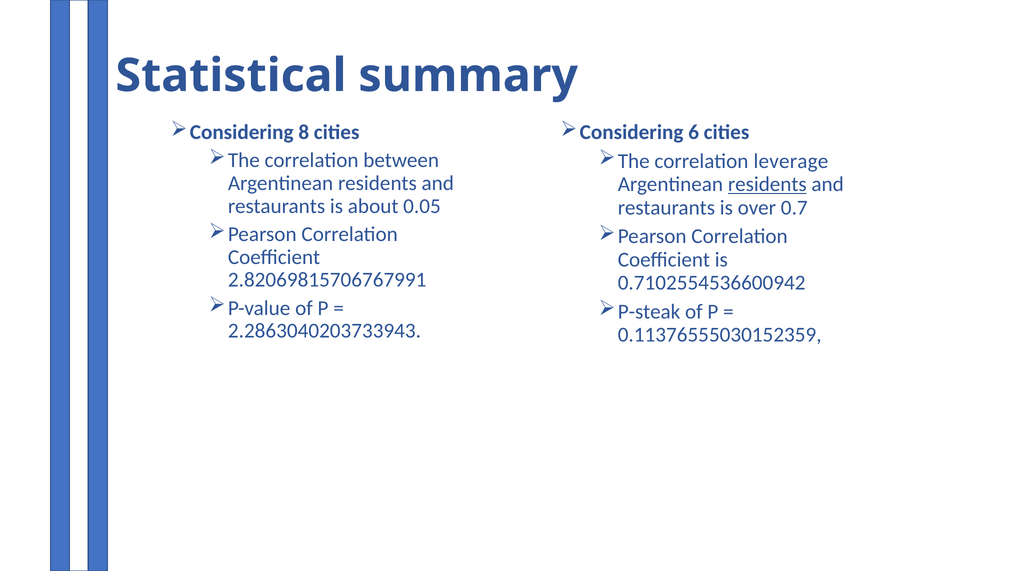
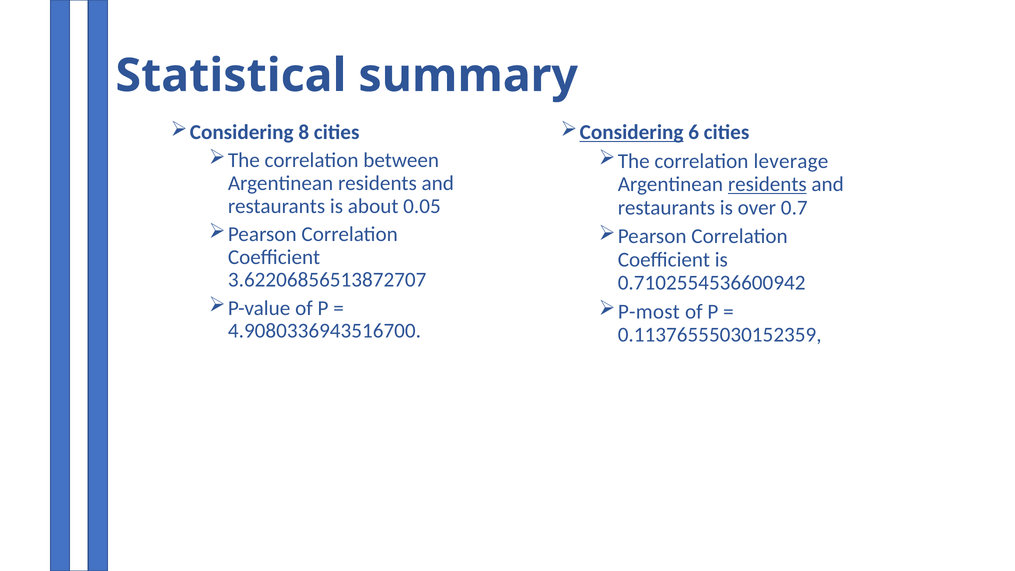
Considering underline: none -> present (632, 132)
2.82069815706767991: 2.82069815706767991 -> 3.62206856513872707 (327, 280)
P-steak: P-steak -> P-most (649, 312)
2.2863040203733943: 2.2863040203733943 -> 4.9080336943516700 (324, 331)
